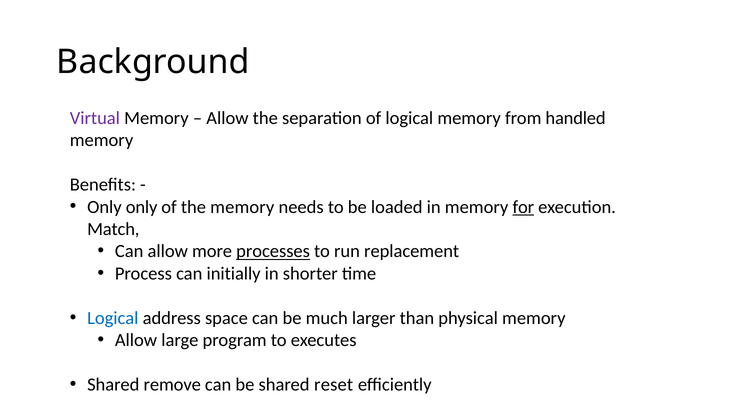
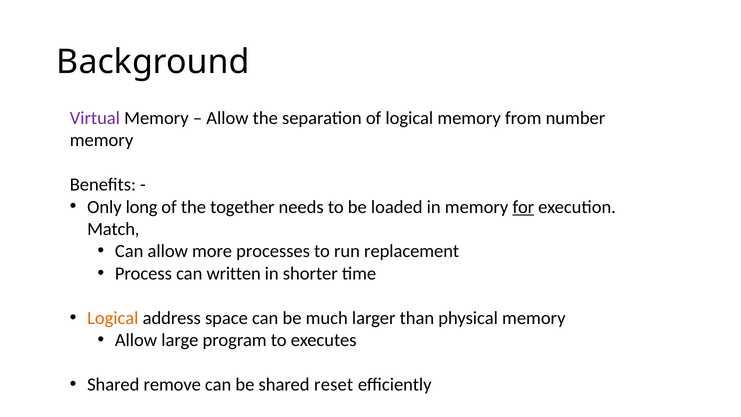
handled: handled -> number (575, 118)
Only only: only -> long (142, 207)
the memory: memory -> together (242, 207)
processes underline: present -> none (273, 251)
initially: initially -> written (234, 273)
Logical colour: blue -> orange (113, 318)
